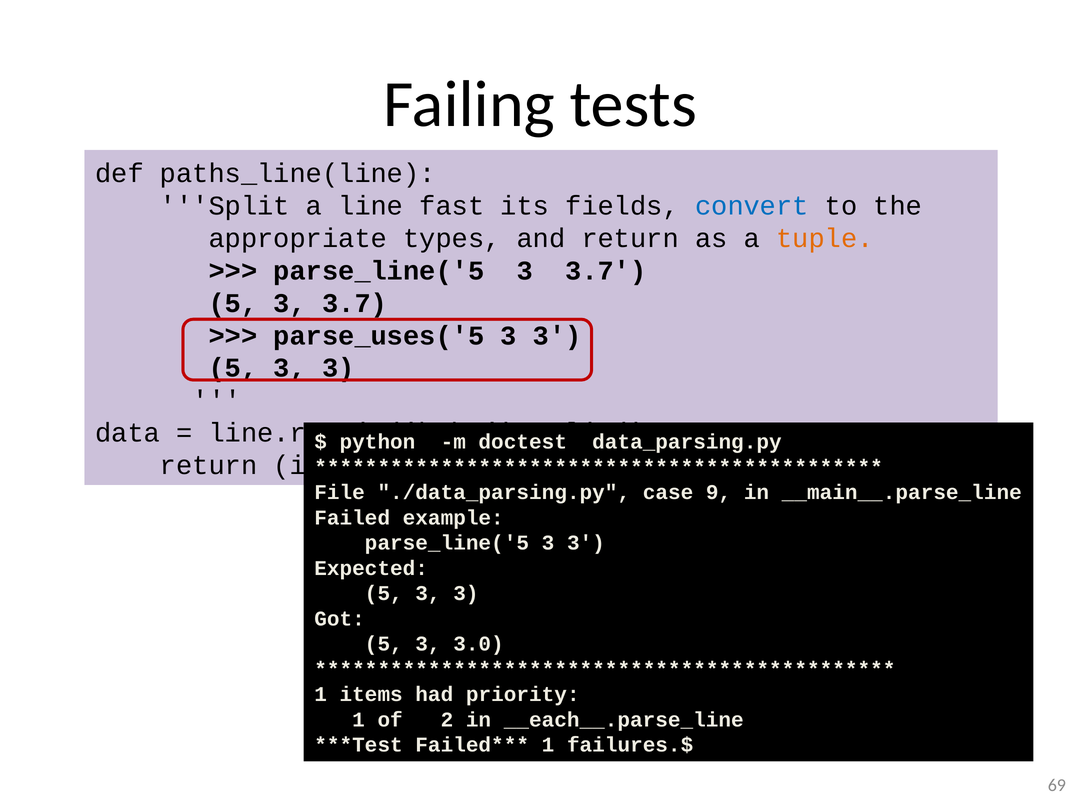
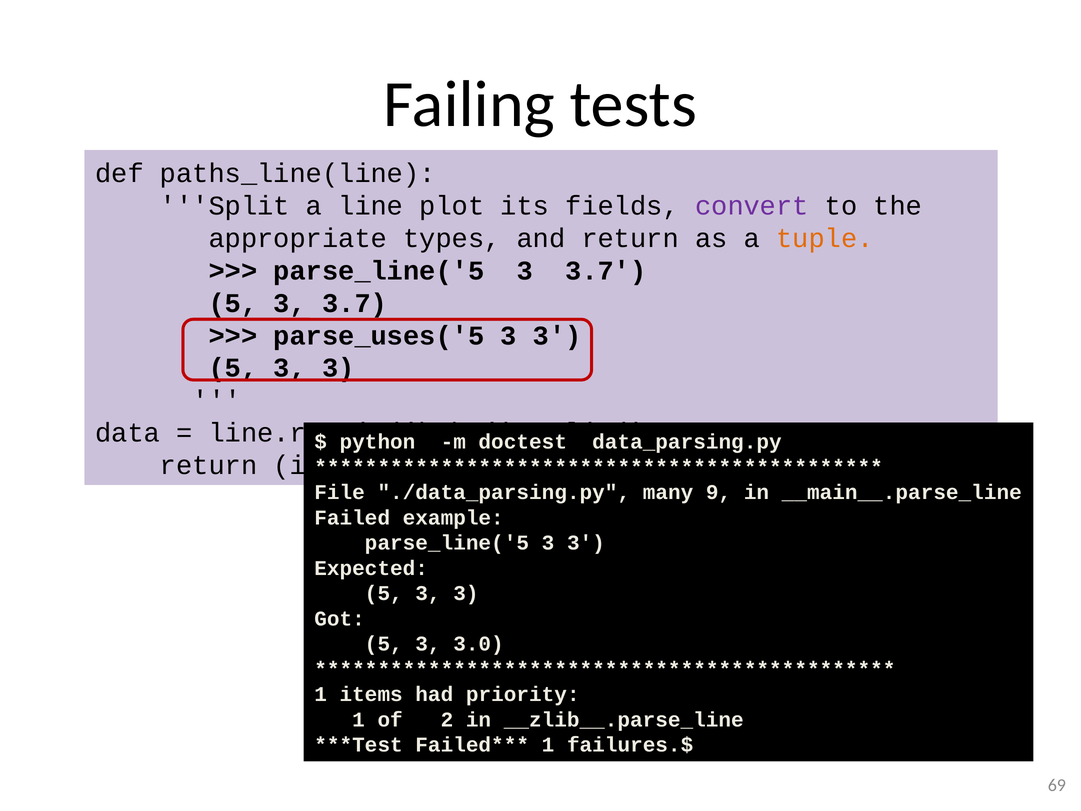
fast: fast -> plot (452, 206)
convert colour: blue -> purple (752, 206)
case: case -> many (668, 492)
__each__.parse_line: __each__.parse_line -> __zlib__.parse_line (624, 719)
